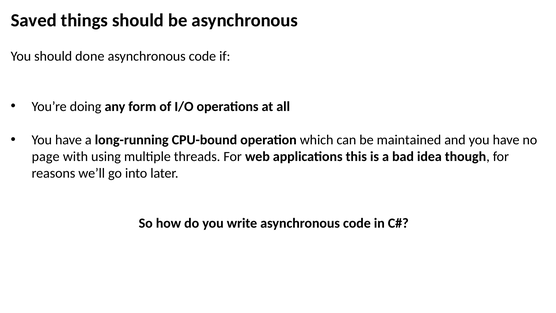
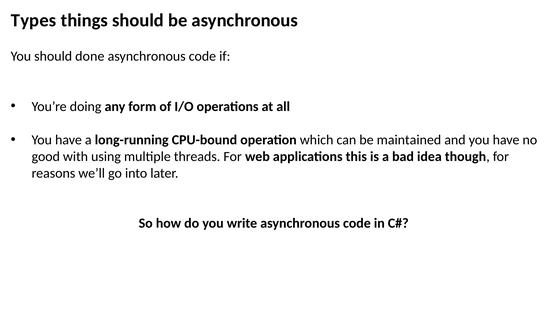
Saved: Saved -> Types (34, 21)
page: page -> good (46, 156)
